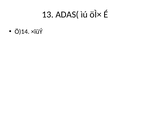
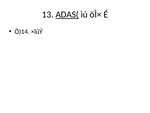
ADAS( underline: none -> present (67, 15)
